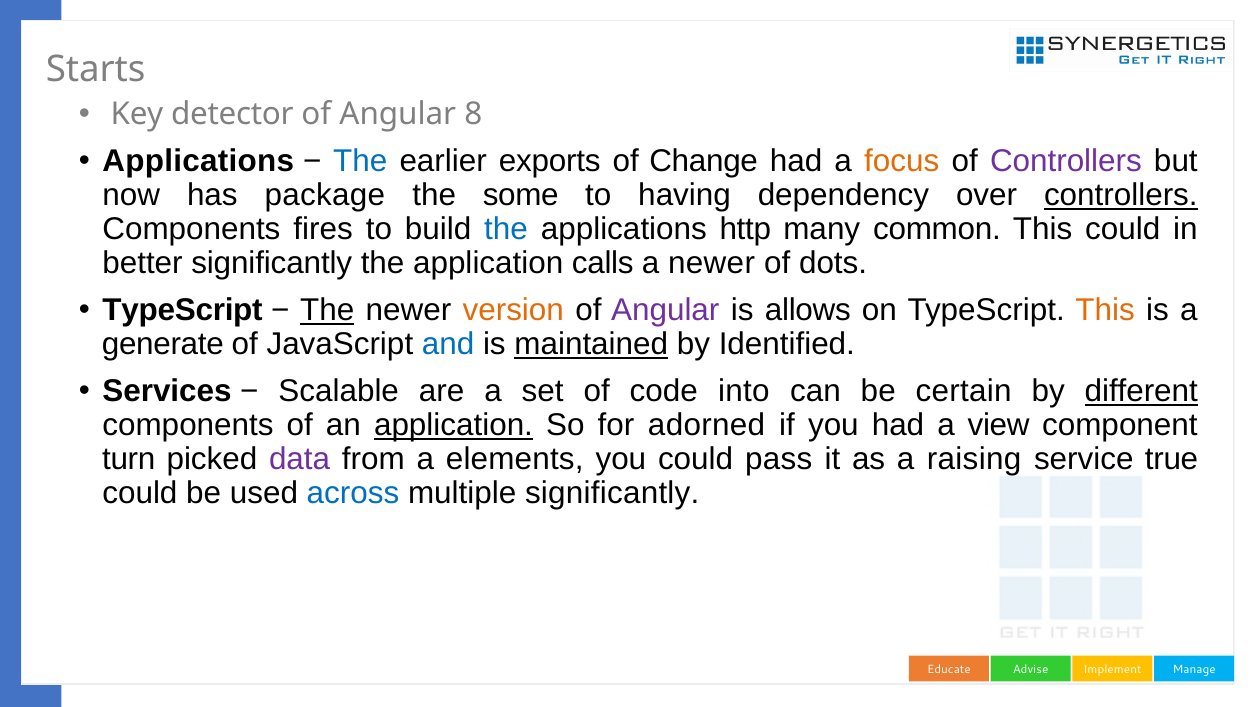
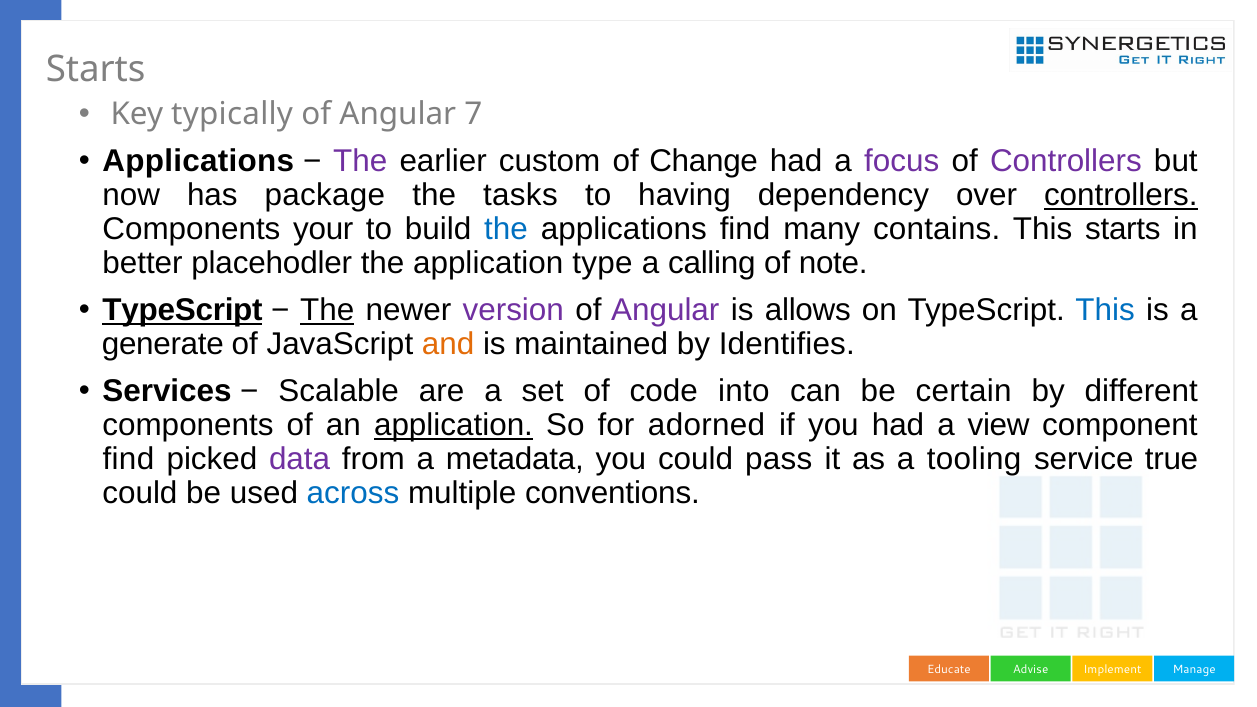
detector: detector -> typically (232, 115)
8: 8 -> 7 (473, 115)
The colour: blue -> purple (360, 162)
exports: exports -> custom (550, 162)
focus colour: orange -> purple (902, 162)
some: some -> tasks (520, 195)
fires: fires -> your (323, 229)
applications http: http -> find (745, 229)
common: common -> contains (937, 229)
This could: could -> starts (1123, 229)
better significantly: significantly -> placehodler (272, 263)
calls: calls -> type (602, 263)
a newer: newer -> calling (712, 263)
dots: dots -> note (833, 263)
TypeScript underline: none -> present (183, 310)
version colour: orange -> purple (513, 310)
This colour: orange -> blue (1105, 310)
and colour: blue -> orange (448, 344)
maintained underline: present -> none (591, 344)
Identified: Identified -> Identifies (787, 344)
different underline: present -> none (1141, 391)
turn: turn -> find (128, 459)
elements: elements -> metadata (515, 459)
raising: raising -> tooling (974, 459)
multiple significantly: significantly -> conventions (612, 493)
